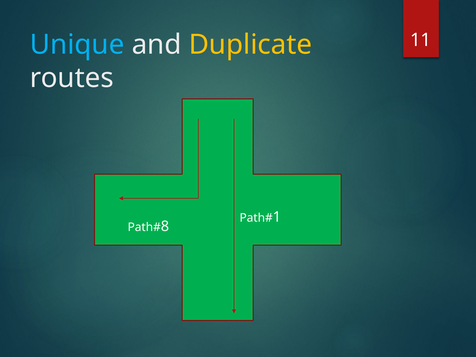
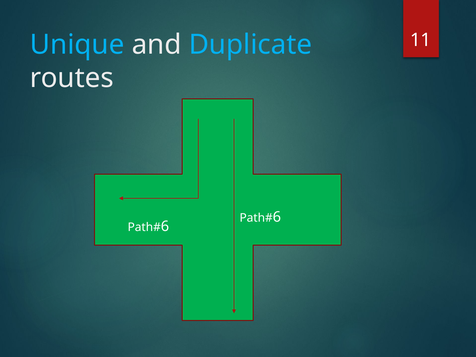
Duplicate colour: yellow -> light blue (250, 45)
1: 1 -> 6 (277, 217)
8: 8 -> 6 (165, 226)
